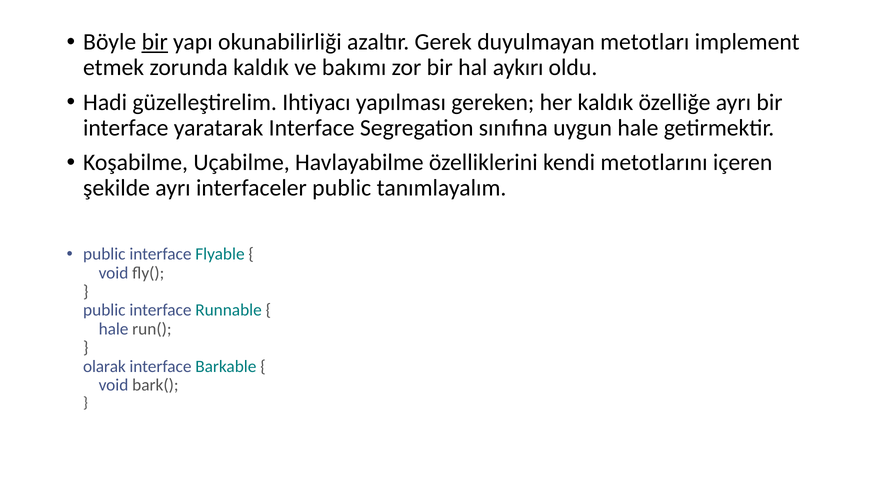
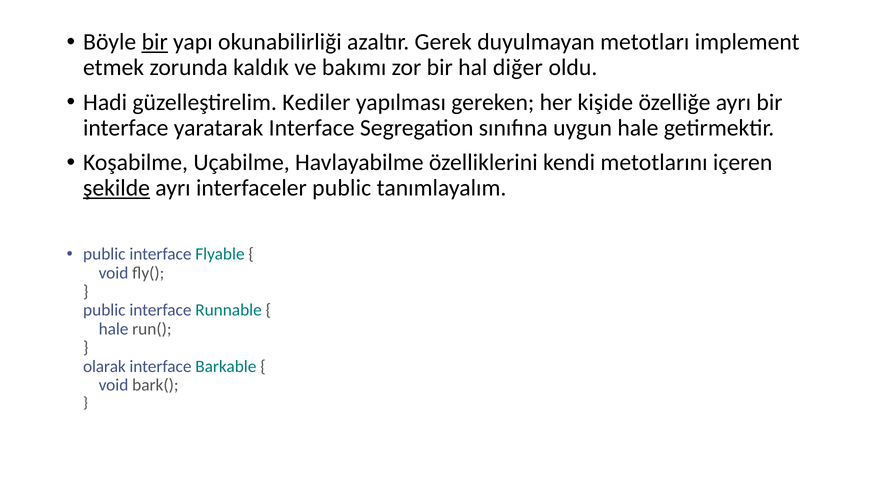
aykırı: aykırı -> diğer (518, 68)
Ihtiyacı: Ihtiyacı -> Kediler (316, 102)
her kaldık: kaldık -> kişide (605, 102)
şekilde underline: none -> present (117, 188)
